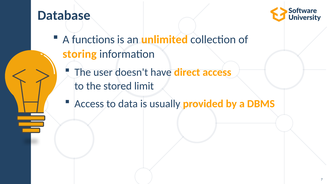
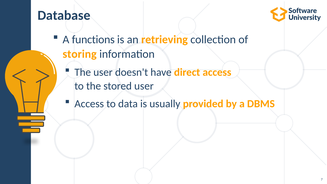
unlimited: unlimited -> retrieving (165, 39)
stored limit: limit -> user (144, 86)
